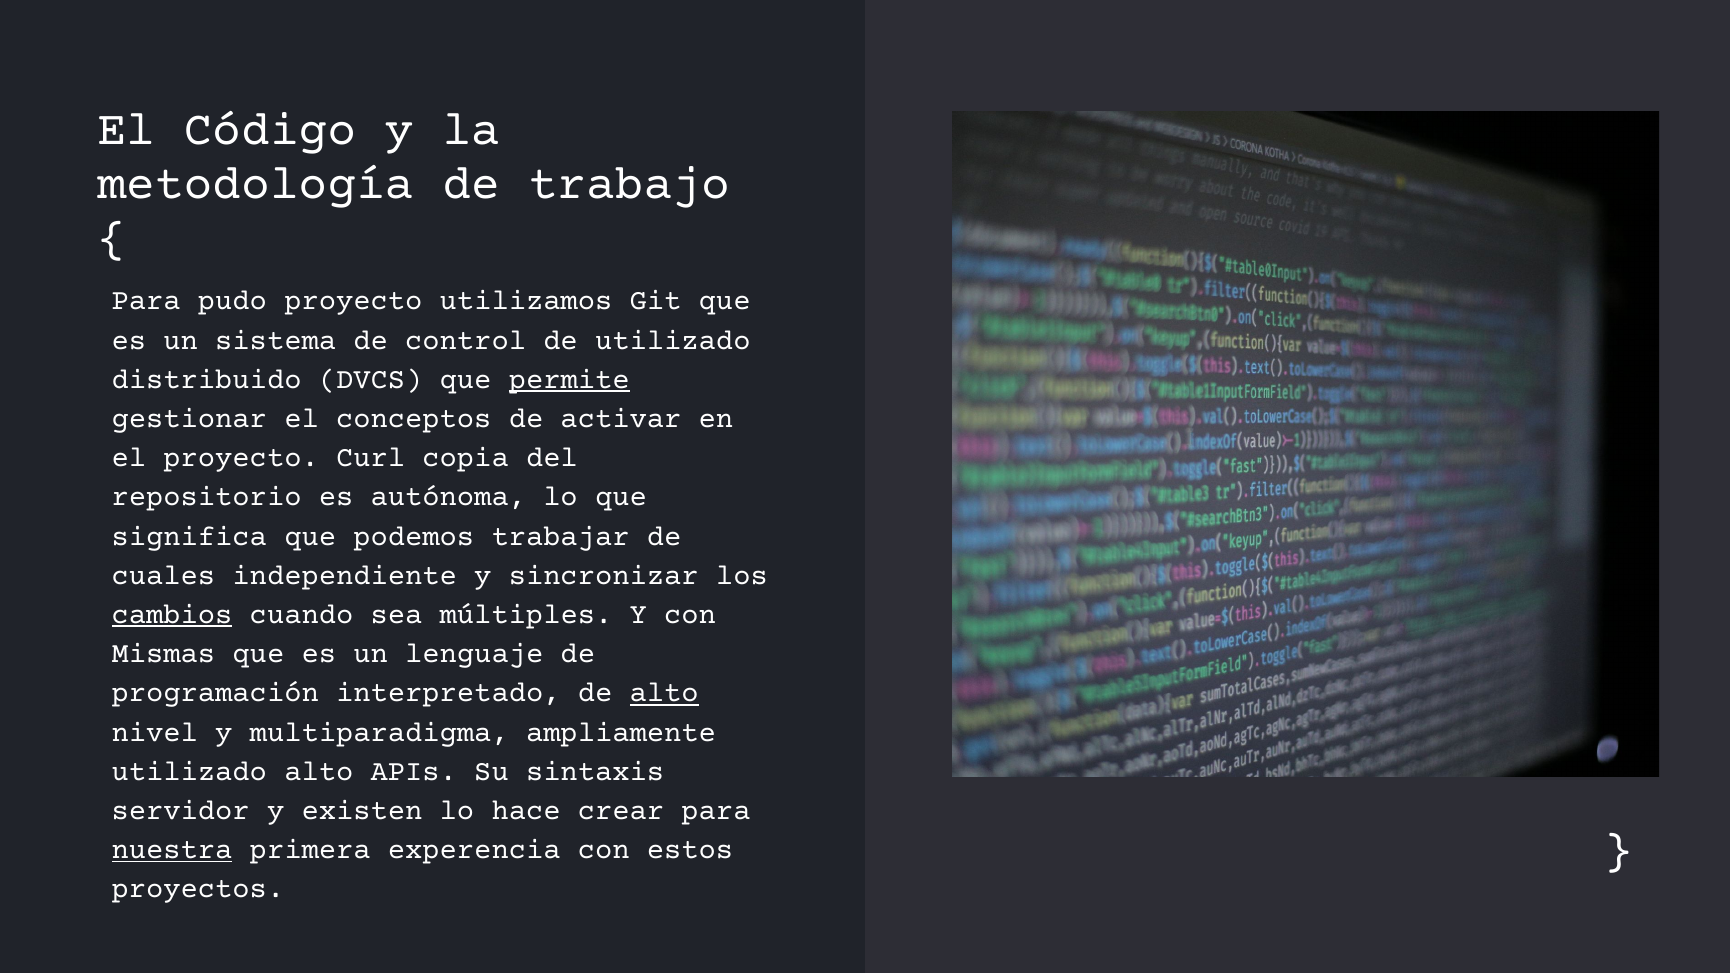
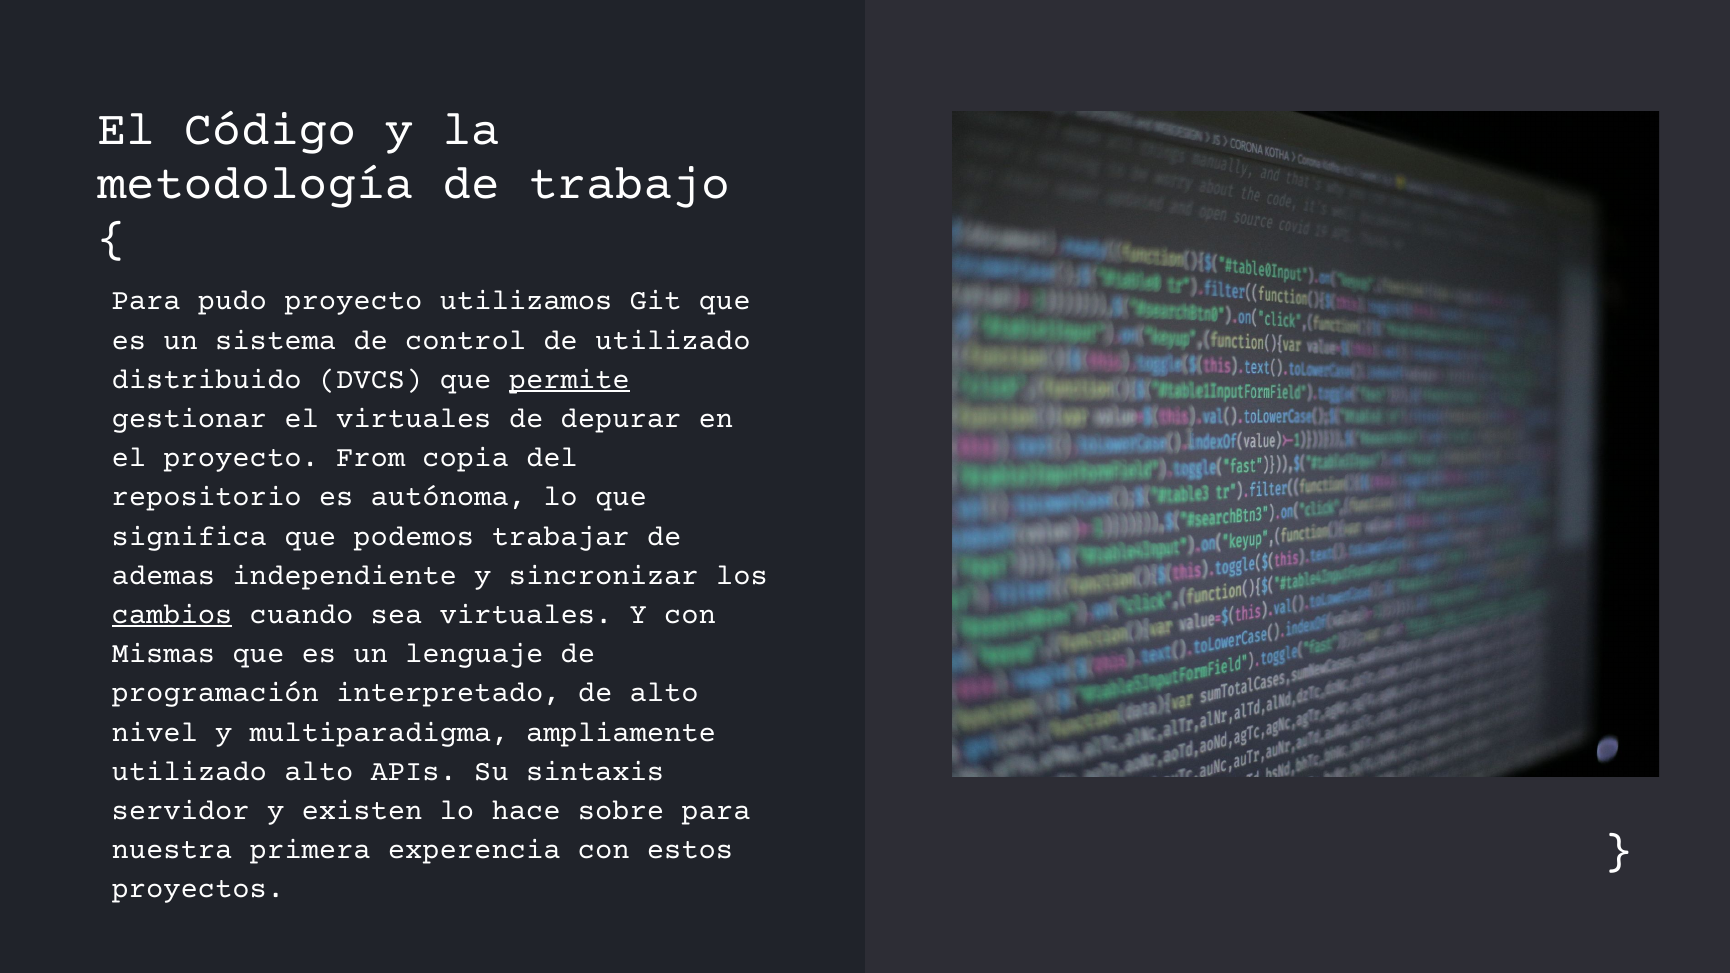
el conceptos: conceptos -> virtuales (414, 418)
activar: activar -> depurar (621, 418)
Curl: Curl -> From (371, 457)
cuales: cuales -> ademas (163, 575)
sea múltiples: múltiples -> virtuales (526, 614)
alto underline: present -> none (664, 692)
crear: crear -> sobre (621, 810)
nuestra underline: present -> none (172, 849)
